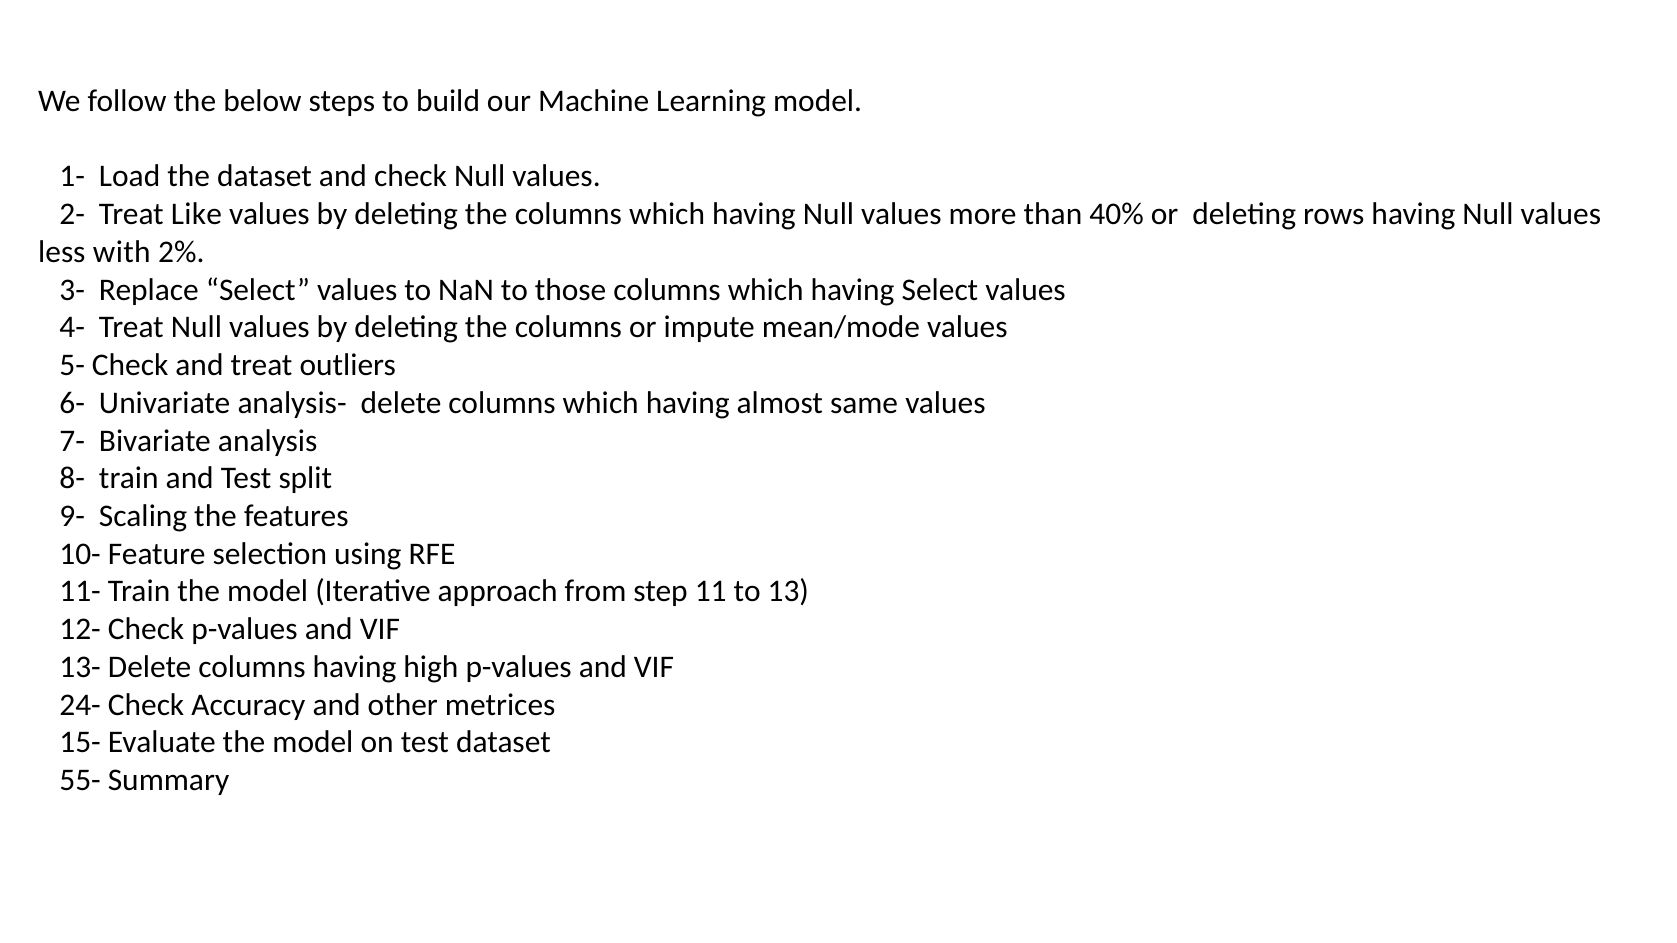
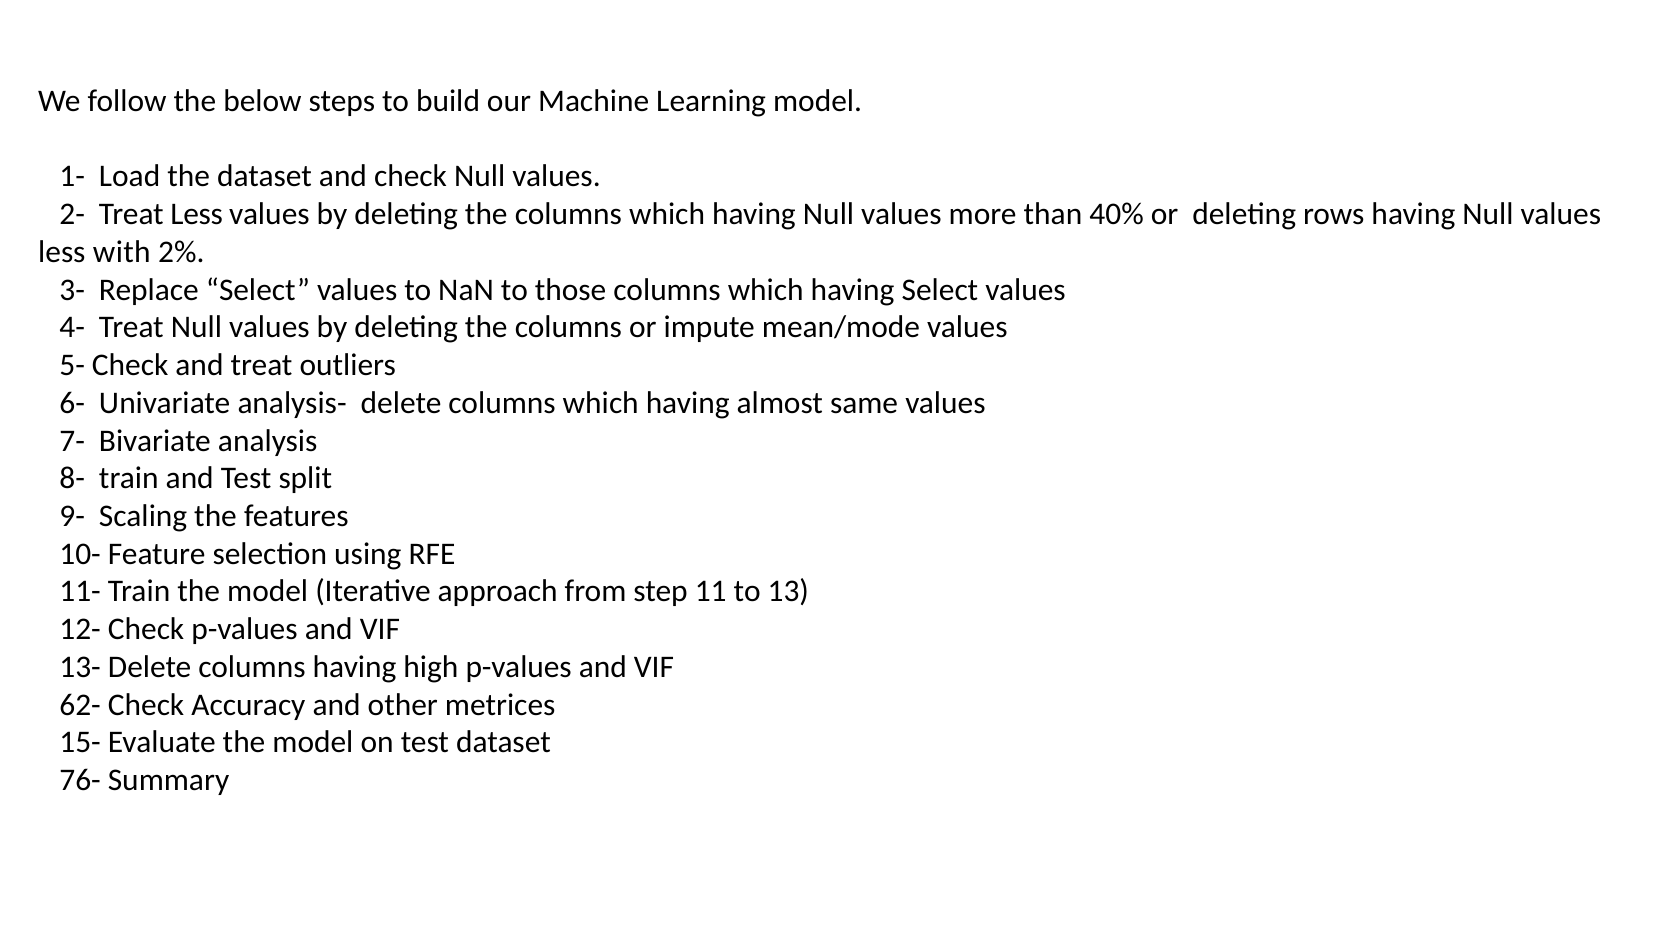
Treat Like: Like -> Less (197, 214)
24-: 24- -> 62- (80, 705)
55-: 55- -> 76- (80, 780)
